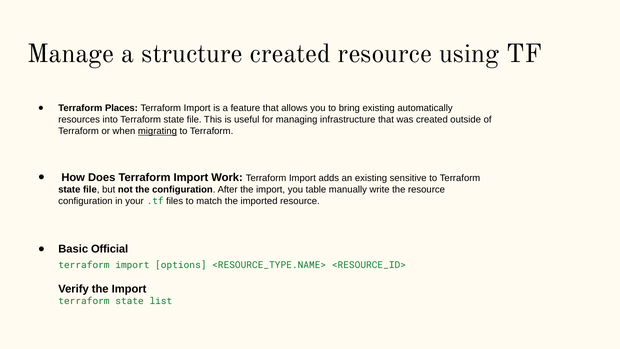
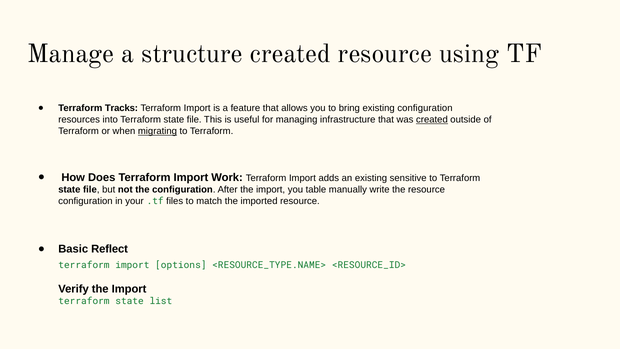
Places: Places -> Tracks (121, 108)
existing automatically: automatically -> configuration (425, 108)
created underline: none -> present (432, 120)
Official: Official -> Reflect (110, 249)
